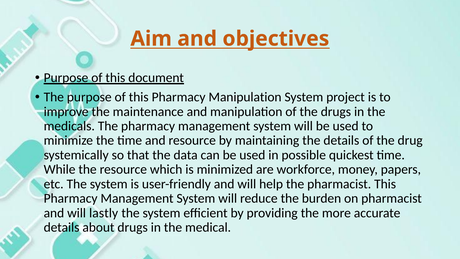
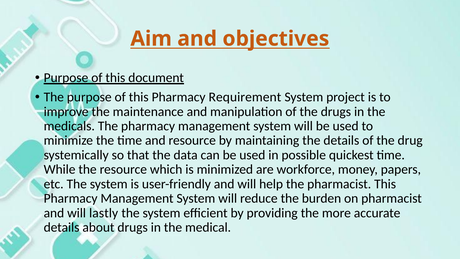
Pharmacy Manipulation: Manipulation -> Requirement (245, 97)
